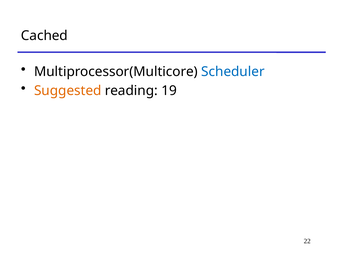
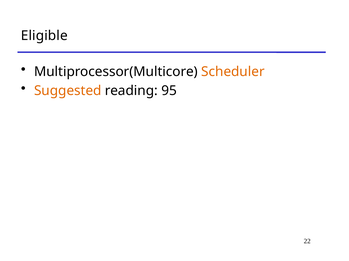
Cached: Cached -> Eligible (44, 36)
Scheduler colour: blue -> orange (233, 72)
19: 19 -> 95 (169, 91)
